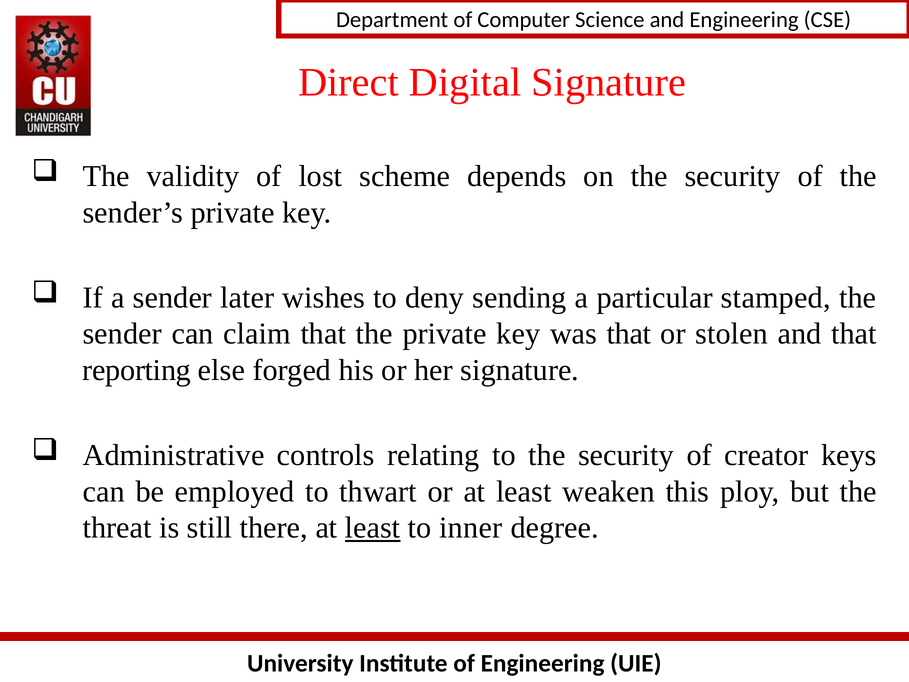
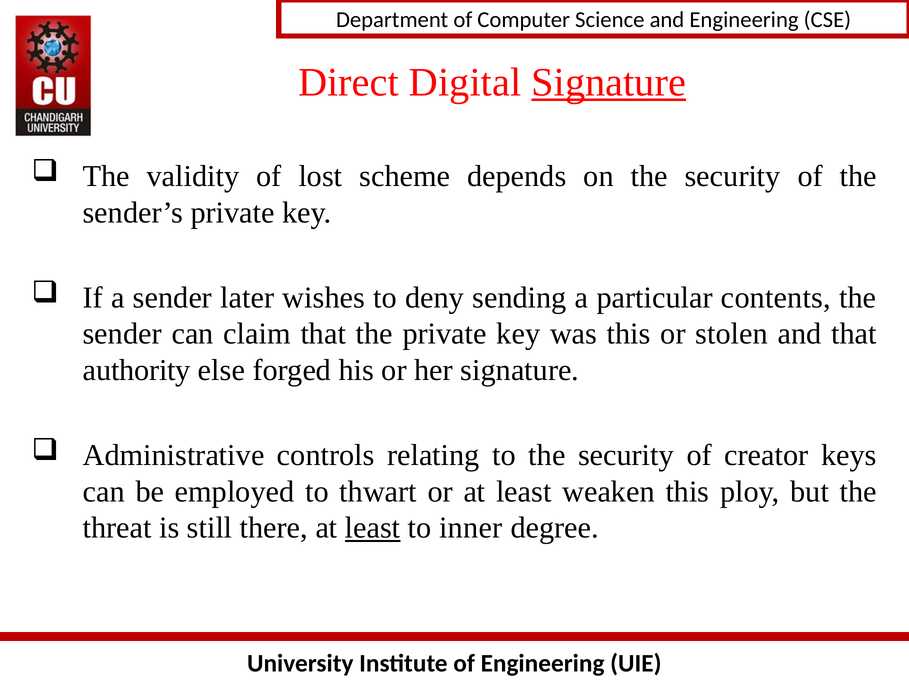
Signature underline: none -> present (609, 82)
stamped: stamped -> contents (776, 297)
was that: that -> this (629, 334)
reporting: reporting -> authority (137, 370)
